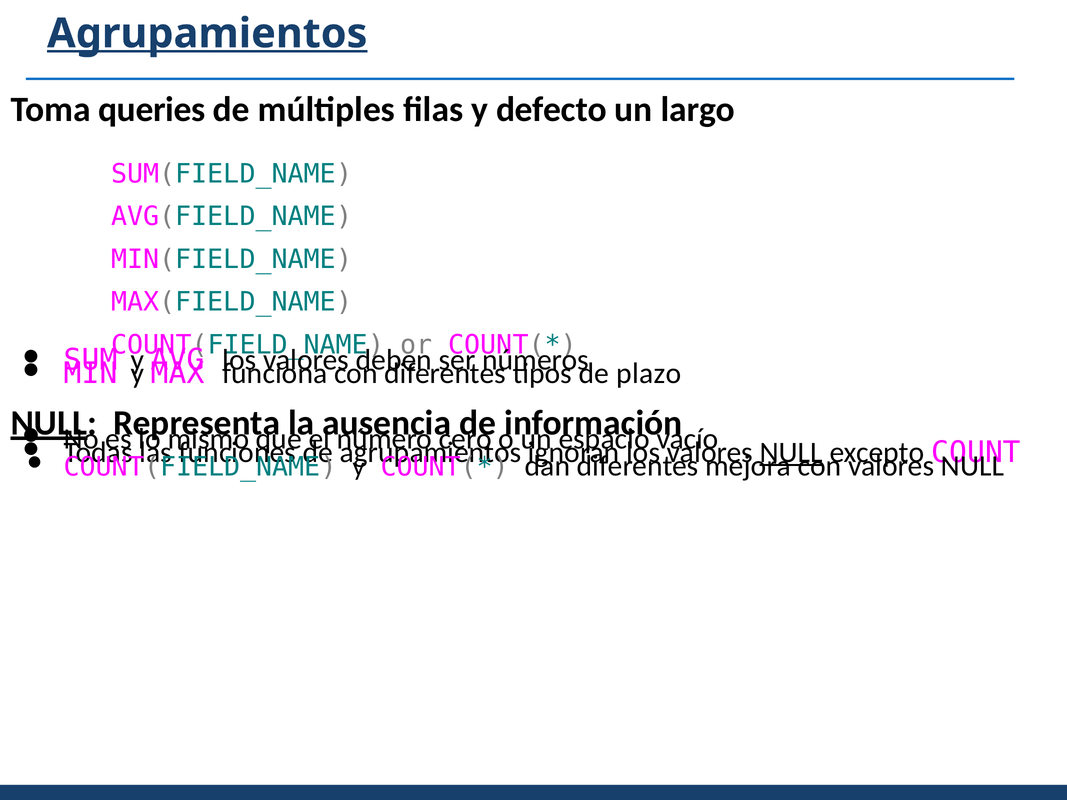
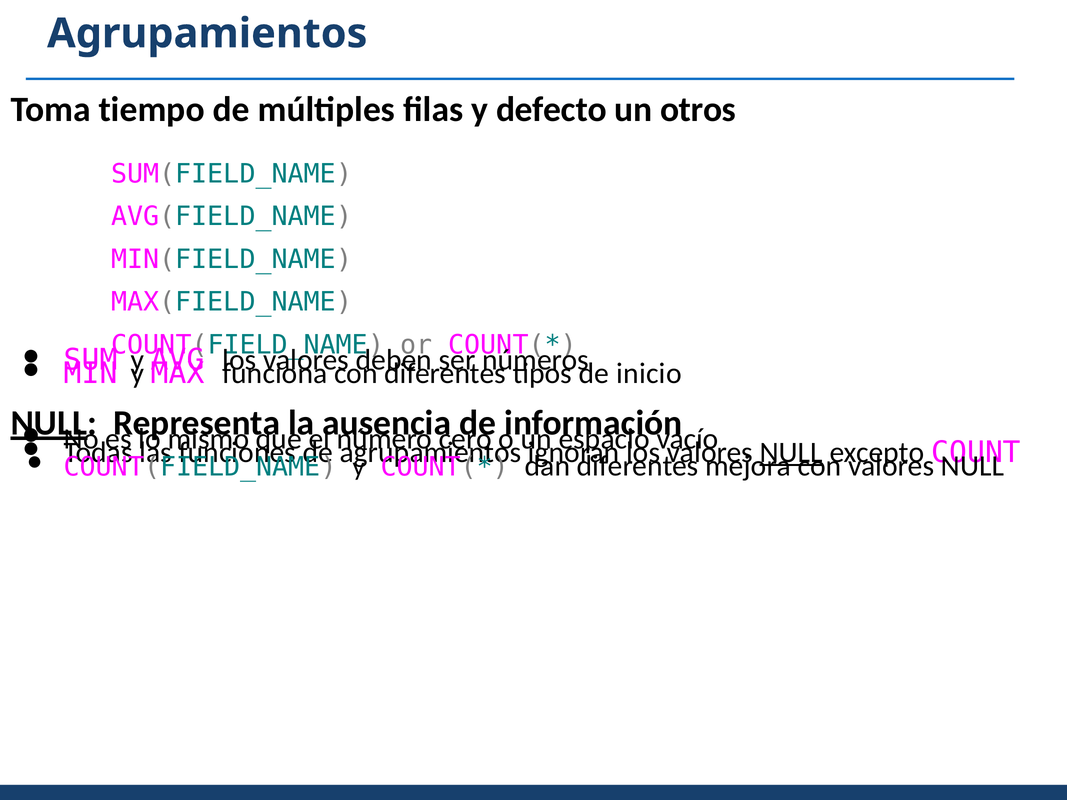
Agrupamientos underline: present -> none (207, 34)
queries: queries -> tiempo (152, 110)
largo: largo -> otros (698, 110)
plazo: plazo -> inicio (649, 374)
